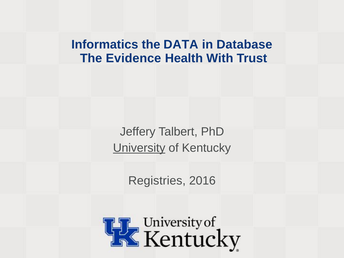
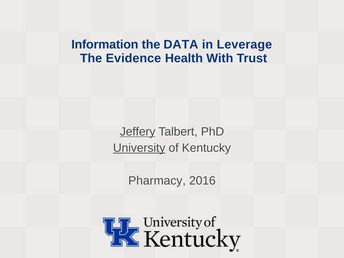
Informatics: Informatics -> Information (105, 45)
Database: Database -> Leverage (244, 45)
Jeffery underline: none -> present (138, 132)
Registries: Registries -> Pharmacy (157, 181)
